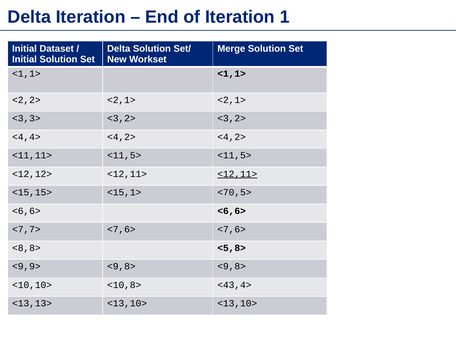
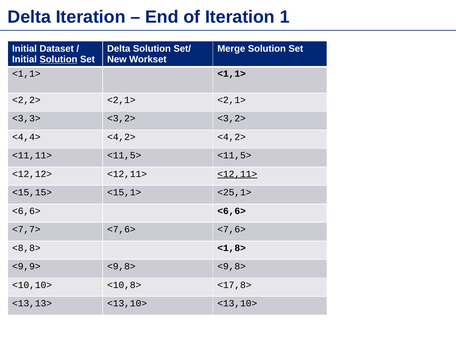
Solution underline: none -> present (58, 59)
<70,5>: <70,5> -> <25,1> (234, 192)
<5,8>: <5,8> -> <1,8> (232, 248)
<43,4>: <43,4> -> <17,8> (234, 285)
